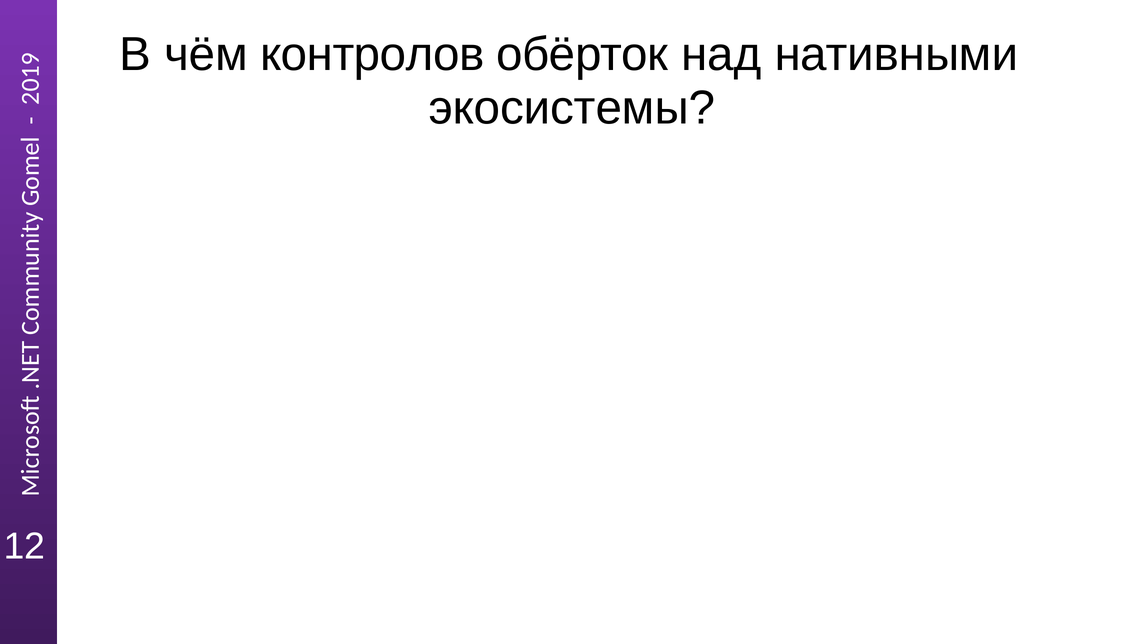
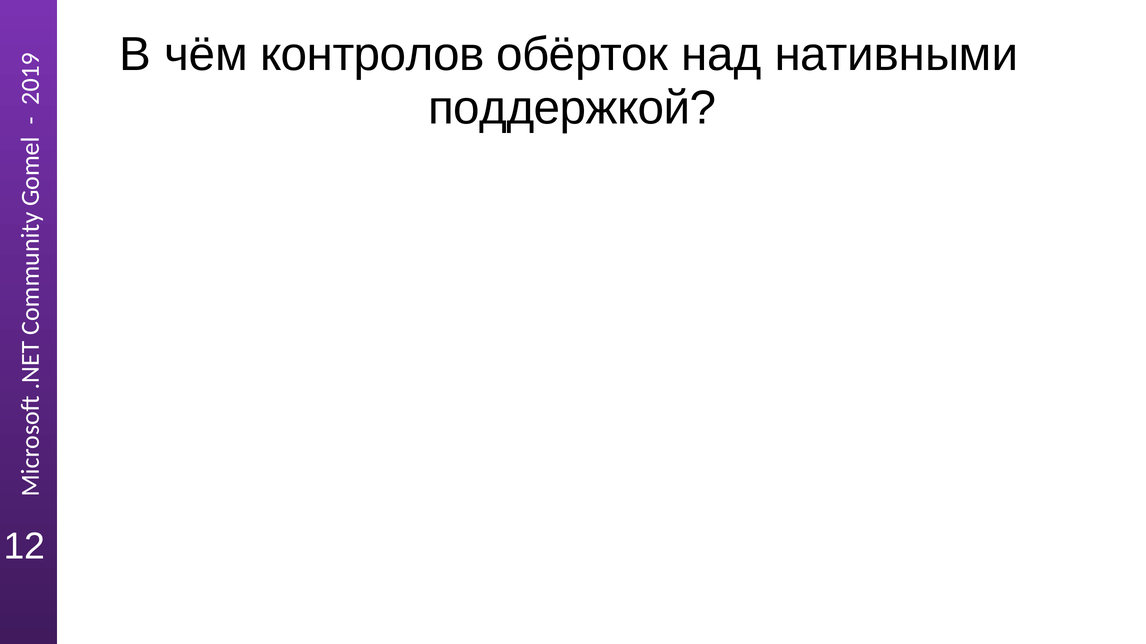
экосистемы: экосистемы -> поддержкой (572, 108)
